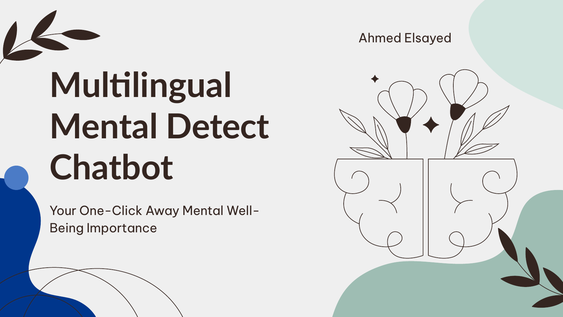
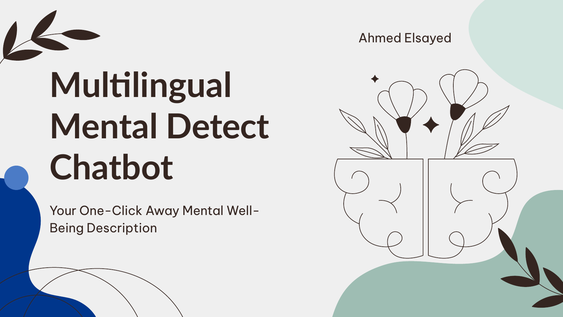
Importance: Importance -> Description (122, 228)
